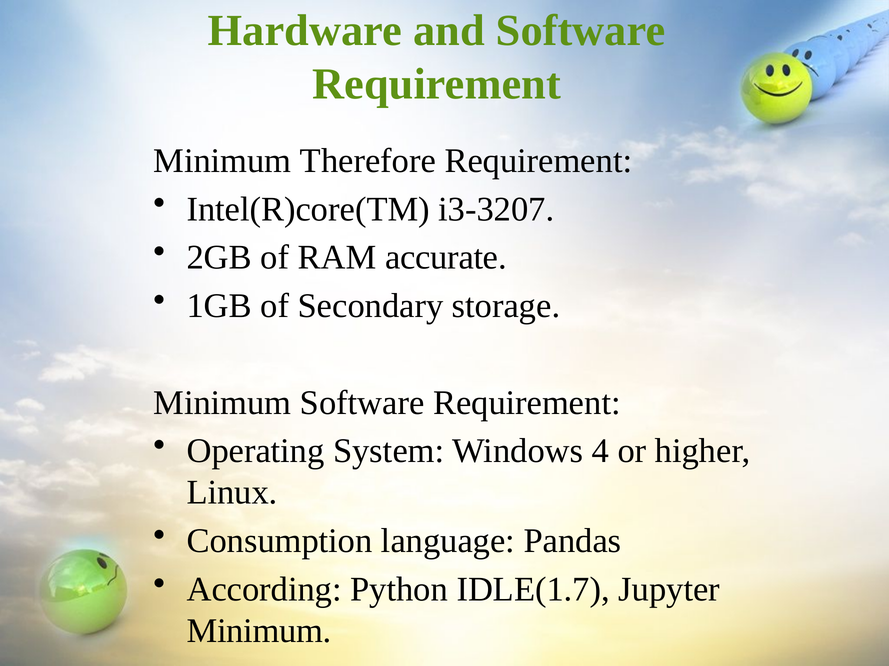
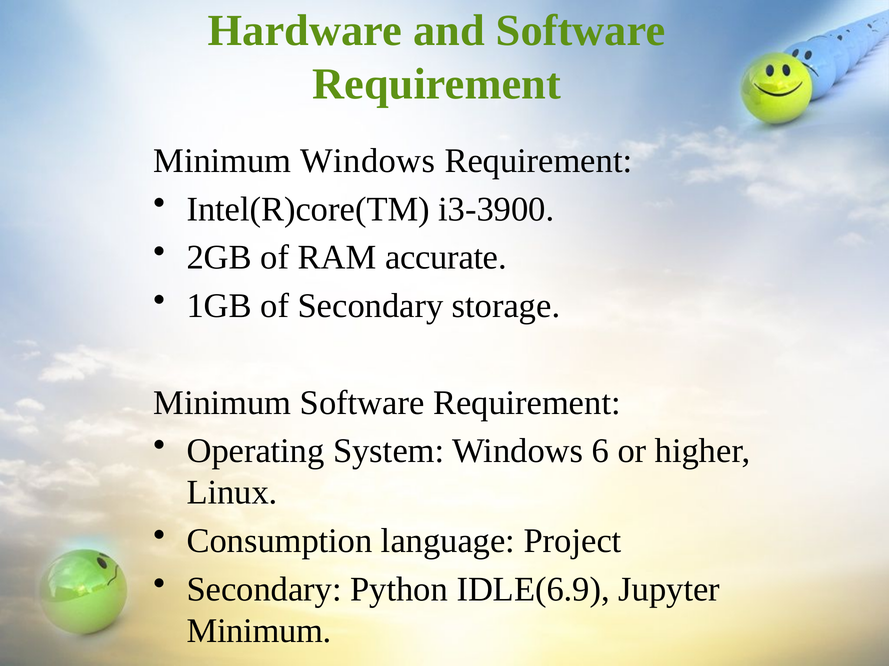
Minimum Therefore: Therefore -> Windows (368, 161)
i3-3207: i3-3207 -> i3-3900 (496, 209)
4: 4 -> 6 (600, 452)
Pandas: Pandas -> Project (572, 542)
According: According -> Secondary (264, 590)
IDLE(1.7: IDLE(1.7 -> IDLE(6.9 (533, 590)
